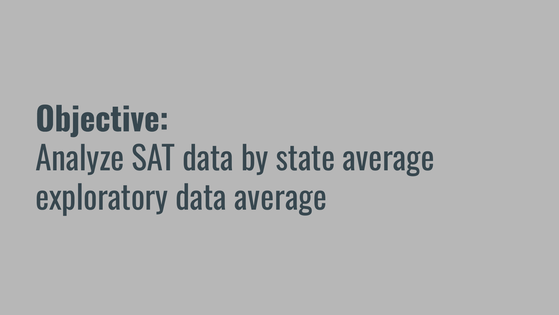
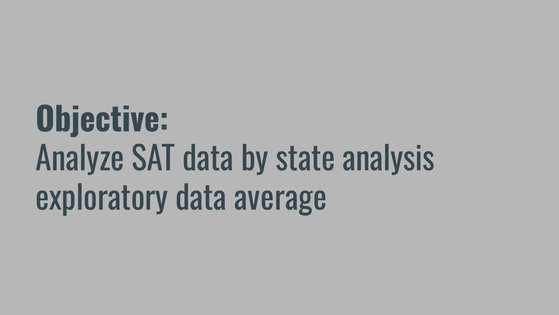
state average: average -> analysis (389, 159)
